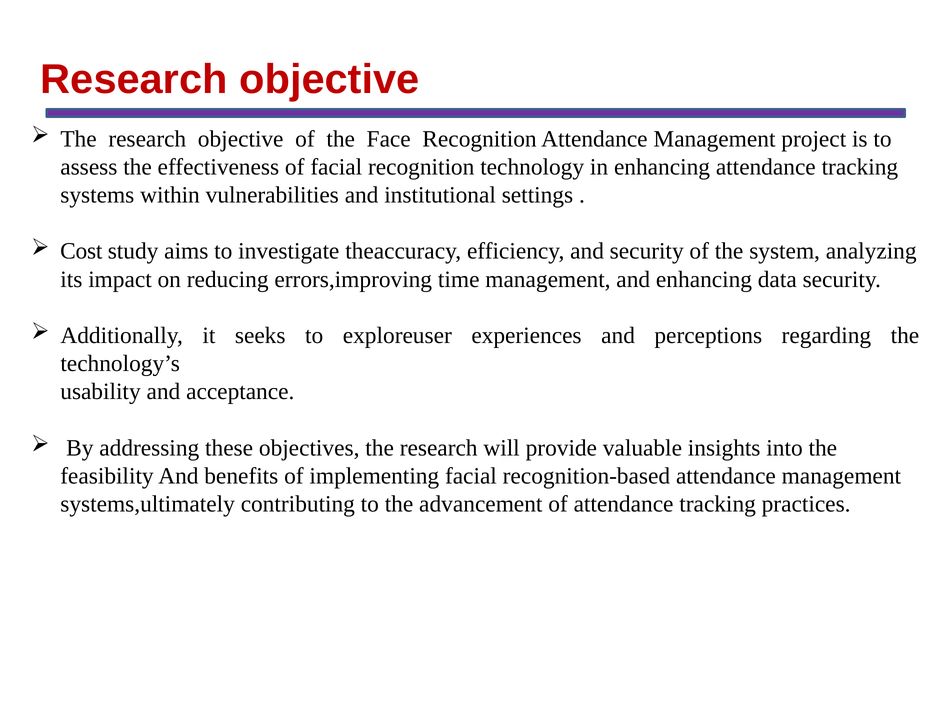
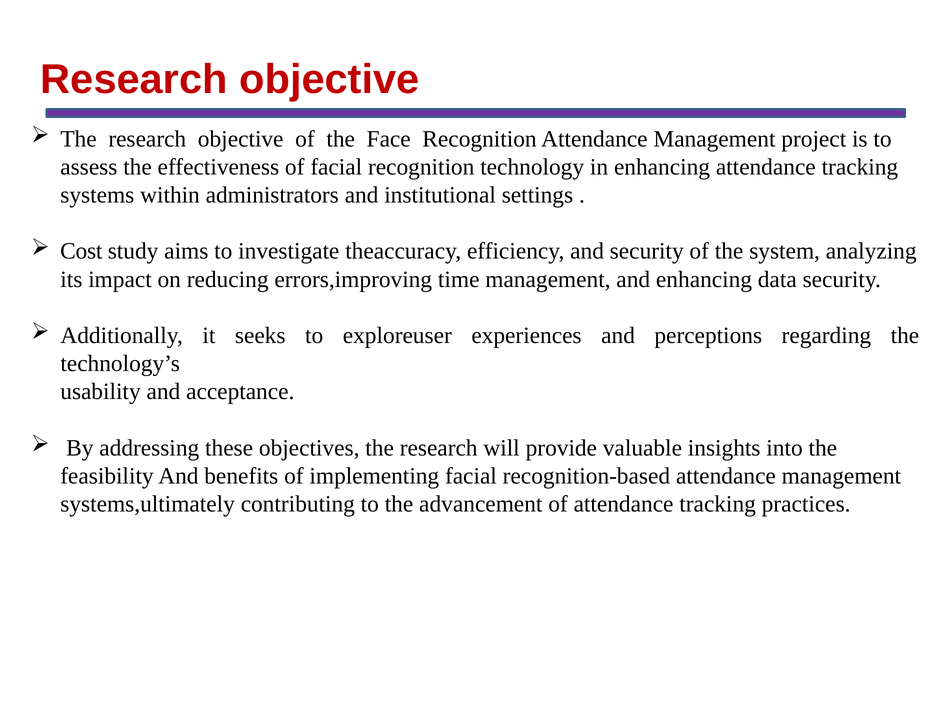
vulnerabilities: vulnerabilities -> administrators (272, 195)
